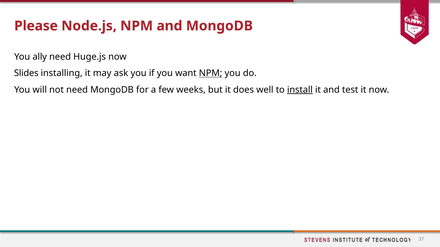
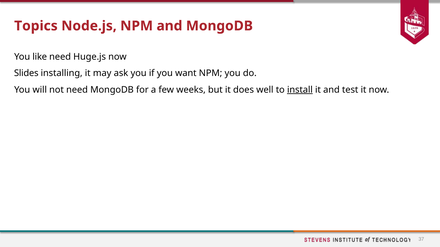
Please: Please -> Topics (36, 26)
ally: ally -> like (40, 57)
NPM underline: present -> none (211, 73)
